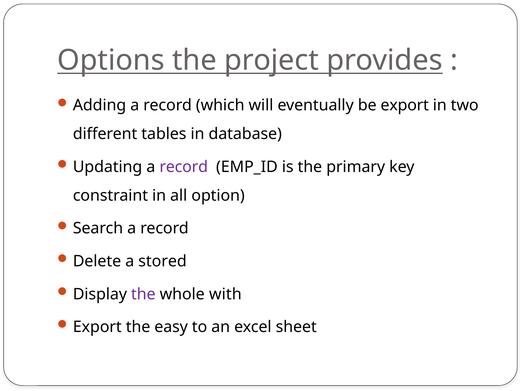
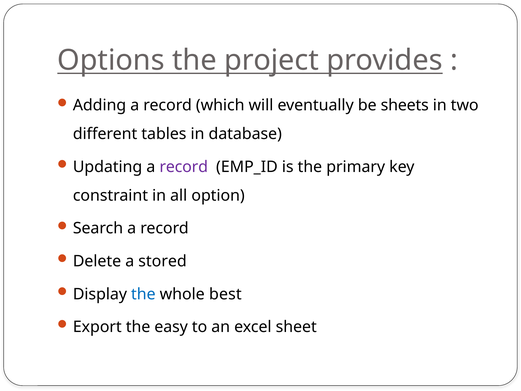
be export: export -> sheets (405, 105)
the colour: purple -> blue (143, 294)
with: with -> best (225, 294)
